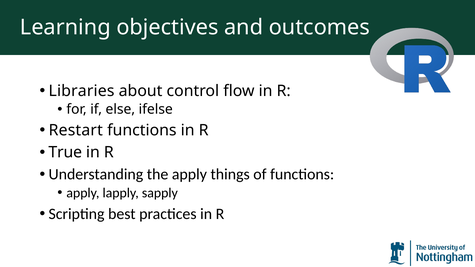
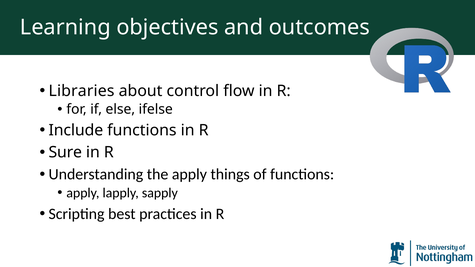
Restart: Restart -> Include (76, 130)
True: True -> Sure (65, 152)
